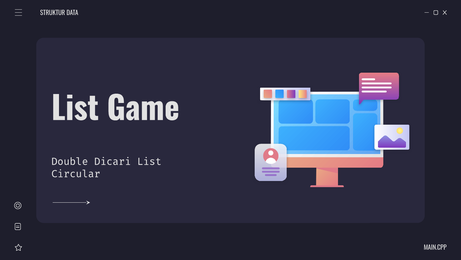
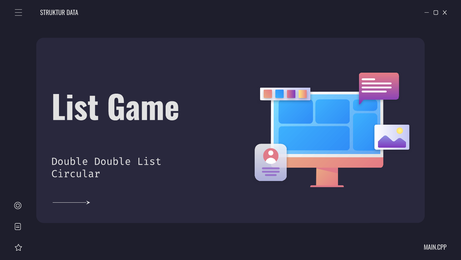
Double Dicari: Dicari -> Double (113, 161)
